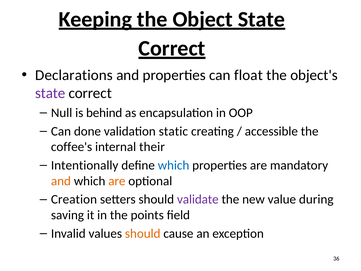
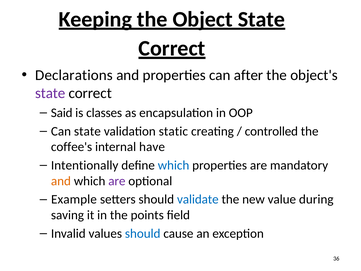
float: float -> after (249, 75)
Null: Null -> Said (62, 113)
behind: behind -> classes (104, 113)
Can done: done -> state (87, 131)
accessible: accessible -> controlled (271, 131)
their: their -> have (152, 147)
are colour: orange -> purple (117, 181)
Creation: Creation -> Example (74, 199)
validate colour: purple -> blue (198, 199)
should colour: orange -> blue (143, 233)
